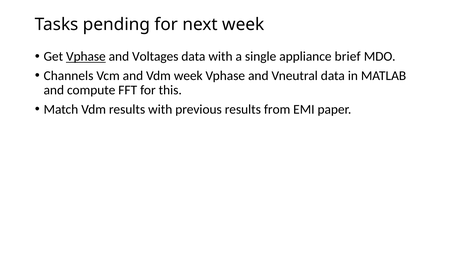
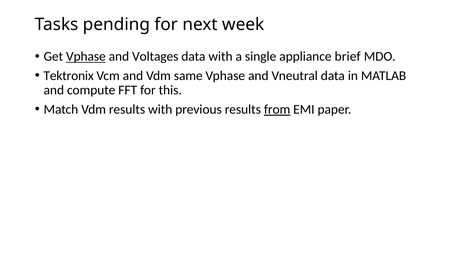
Channels: Channels -> Tektronix (69, 76)
Vdm week: week -> same (188, 76)
from underline: none -> present (277, 109)
